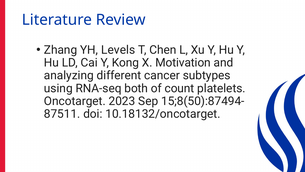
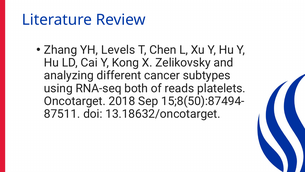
Motivation: Motivation -> Zelikovsky (183, 63)
count: count -> reads (179, 88)
2023: 2023 -> 2018 (122, 101)
10.18132/oncotarget: 10.18132/oncotarget -> 13.18632/oncotarget (163, 114)
